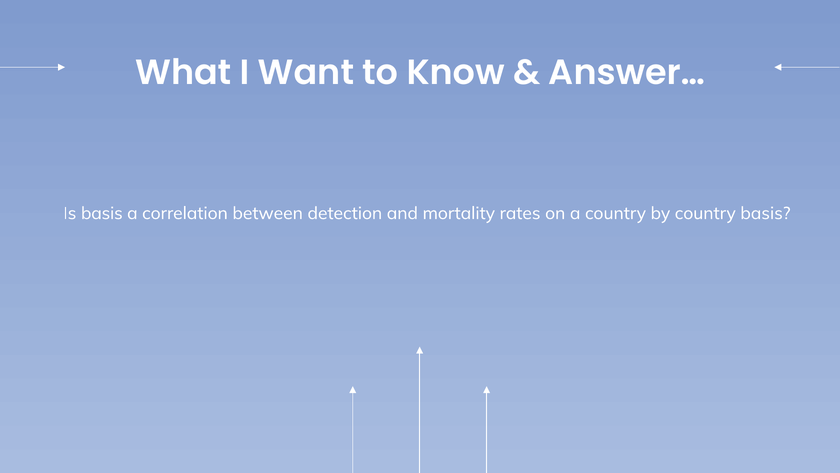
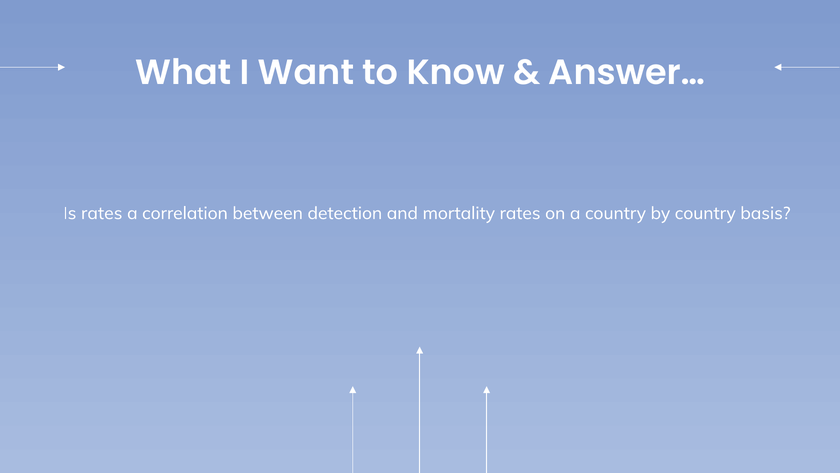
Is basis: basis -> rates (102, 213)
